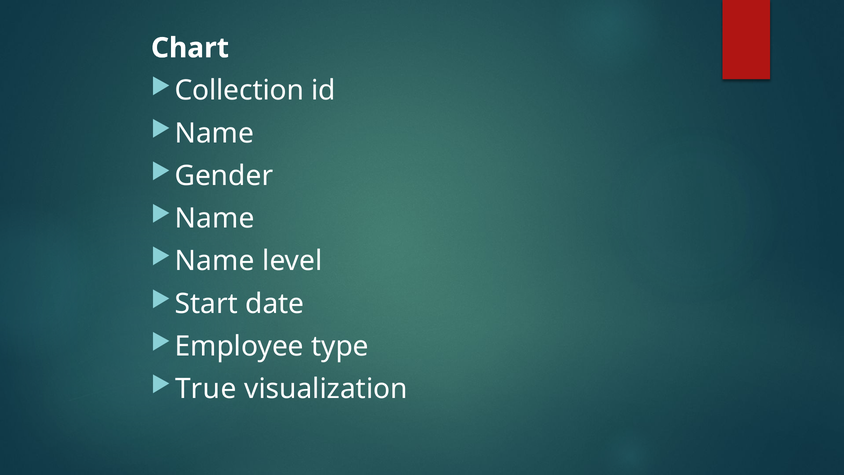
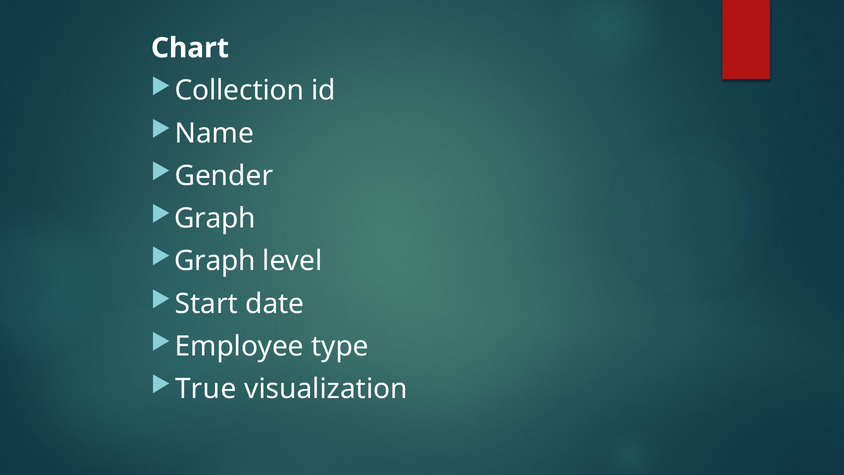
Name: Name -> Graph (215, 218)
Name: Name -> Graph (215, 261)
